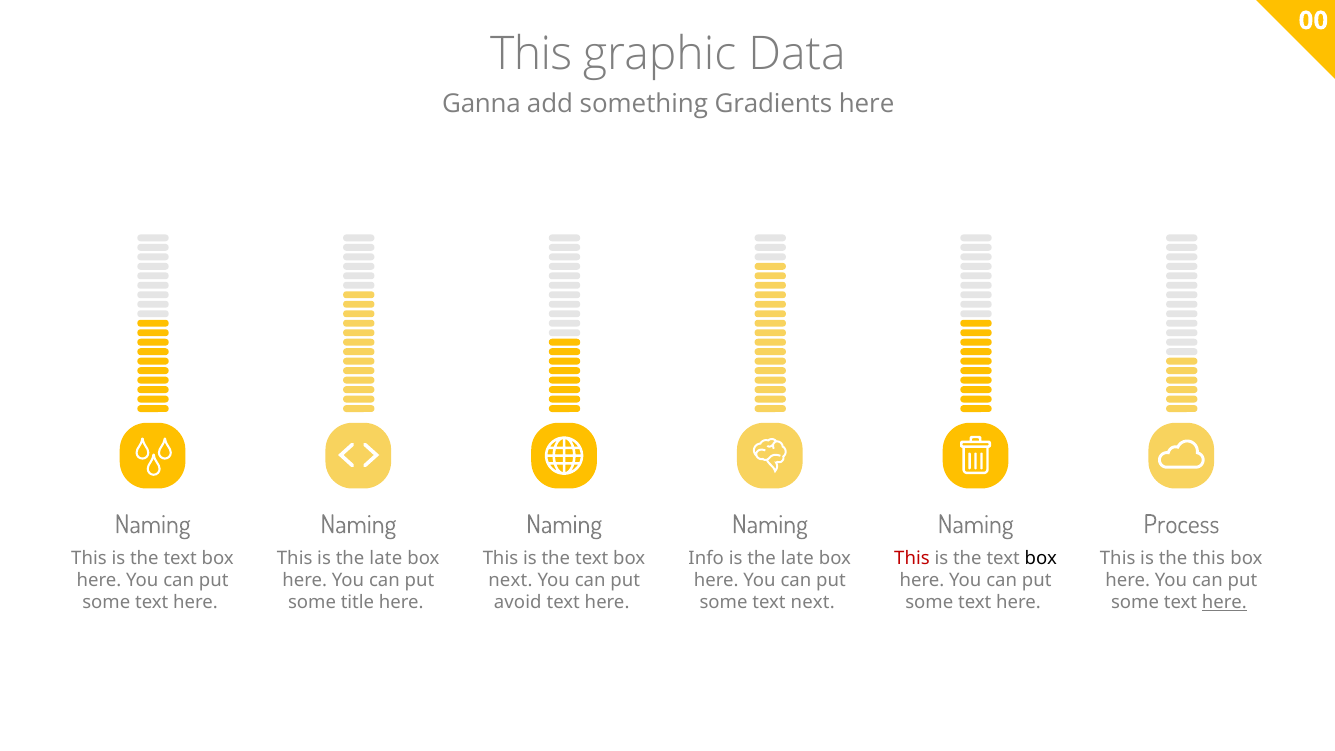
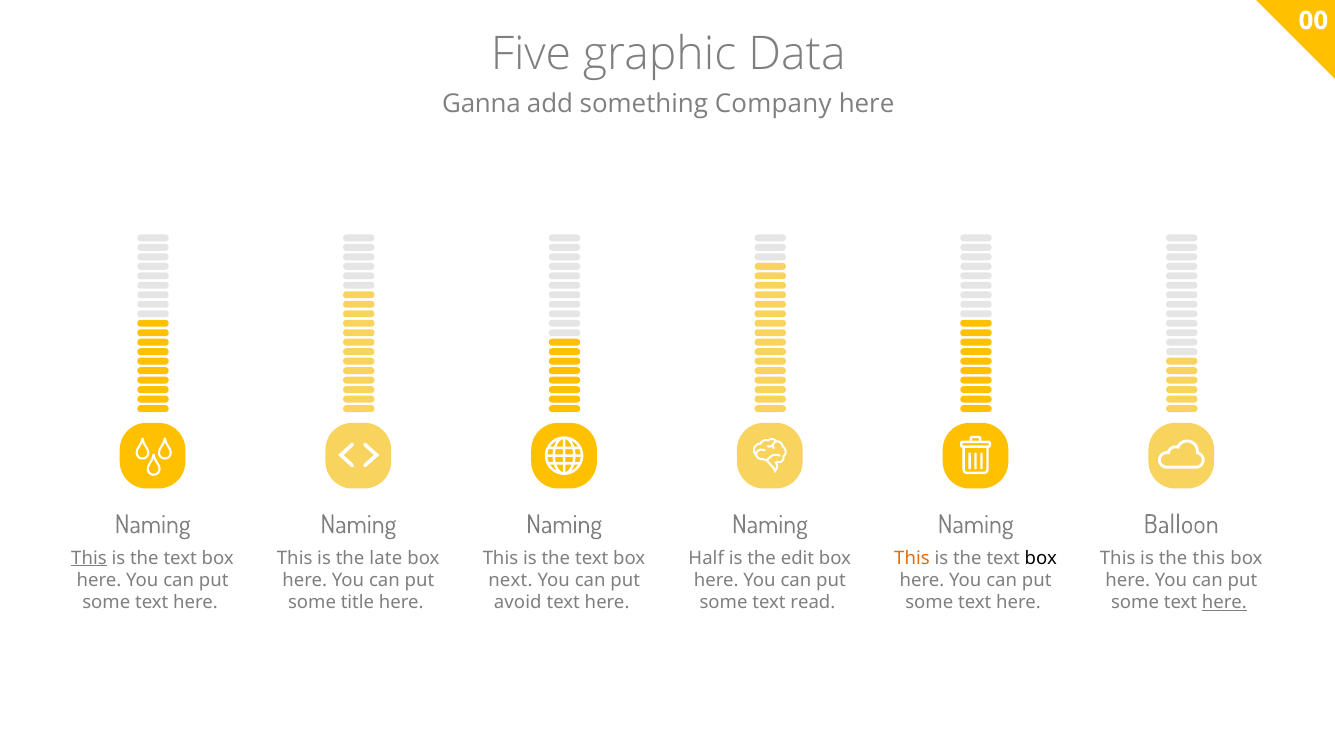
This: This -> Five (531, 55)
Gradients: Gradients -> Company (773, 104)
Process: Process -> Balloon (1181, 525)
This underline: none -> present (89, 558)
Info: Info -> Half (706, 558)
late: late -> edit (797, 558)
This colour: red -> orange (912, 558)
text next: next -> read (813, 602)
